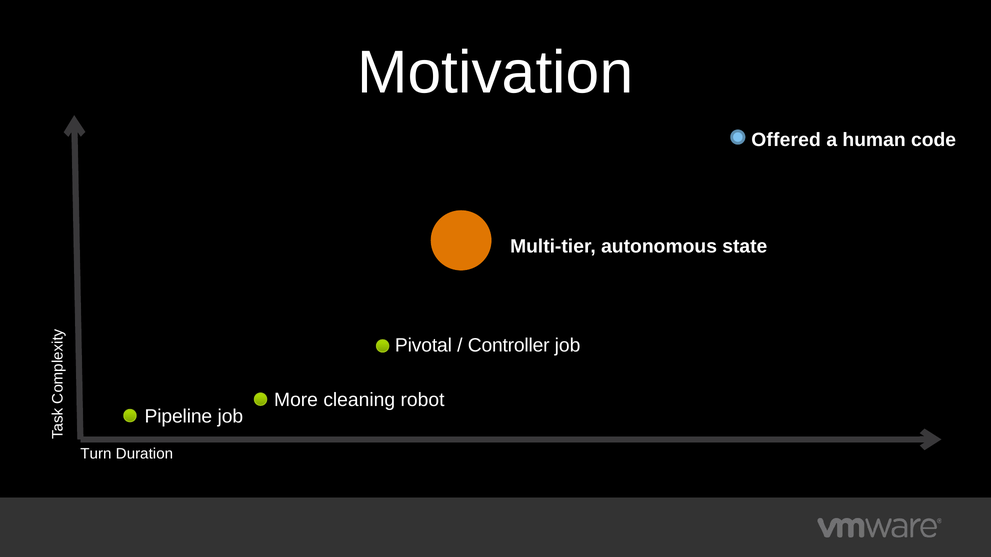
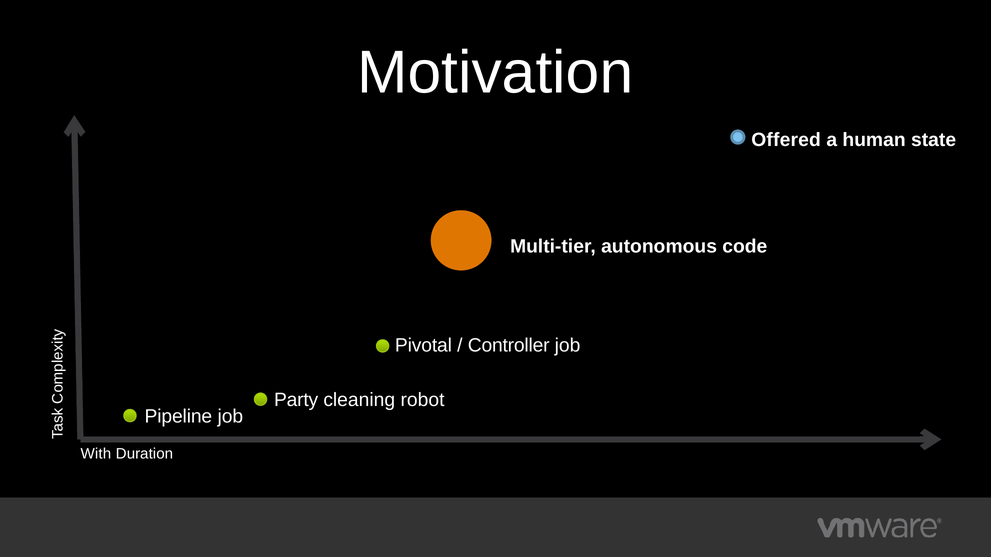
code: code -> state (934, 140)
state: state -> code (745, 247)
More: More -> Party (296, 400)
Turn: Turn -> With (96, 454)
